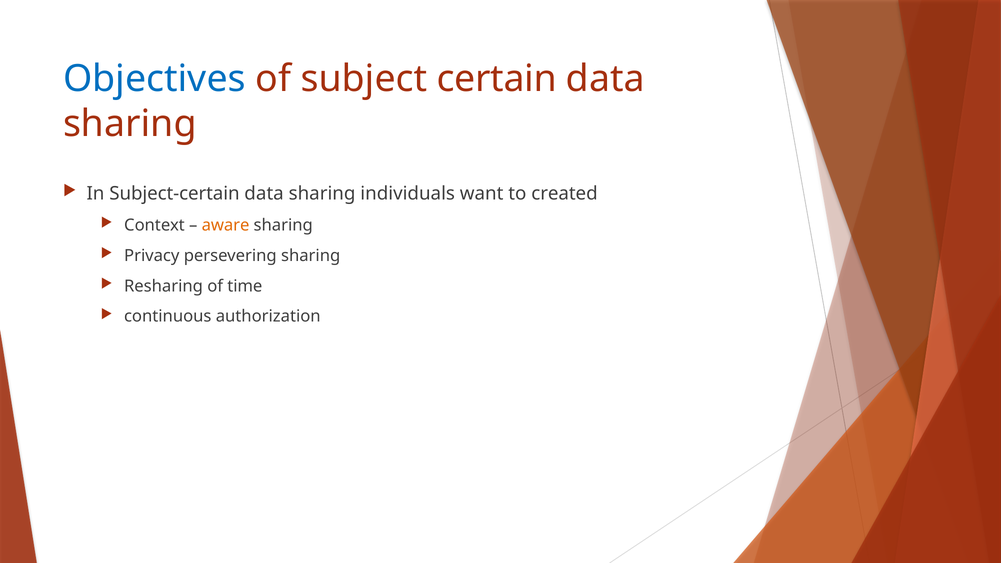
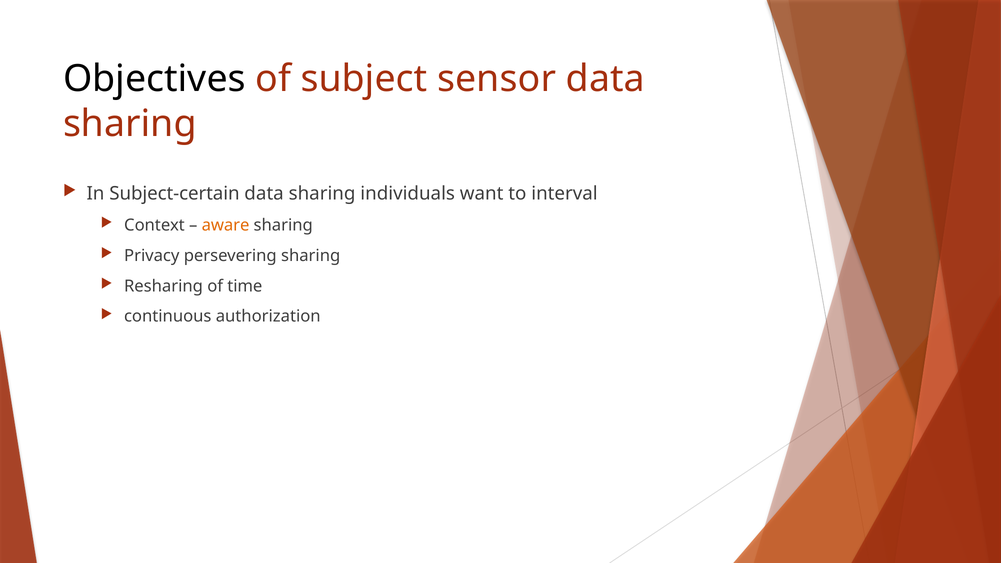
Objectives colour: blue -> black (154, 79)
certain: certain -> sensor (497, 79)
created: created -> interval (564, 194)
